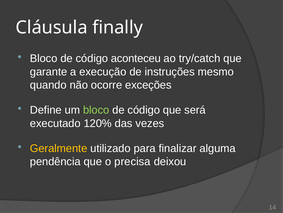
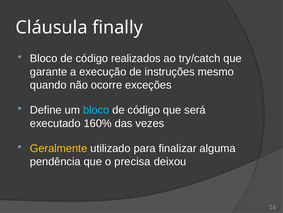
aconteceu: aconteceu -> realizados (136, 58)
bloco colour: light green -> light blue (96, 110)
120%: 120% -> 160% (98, 123)
